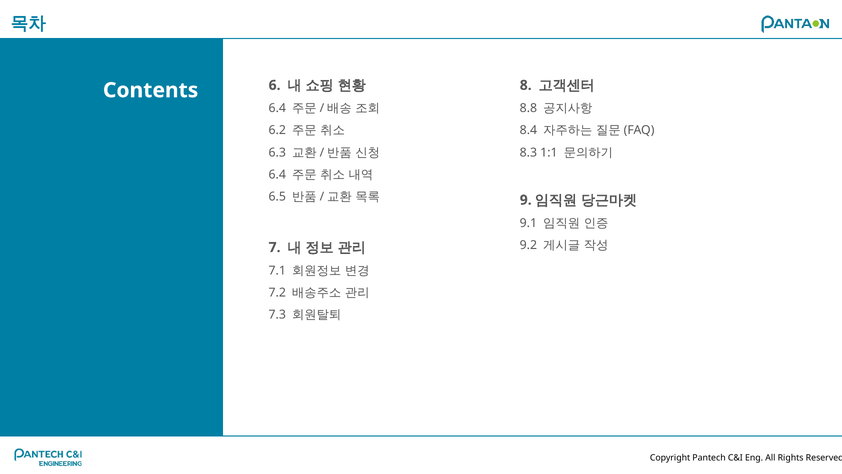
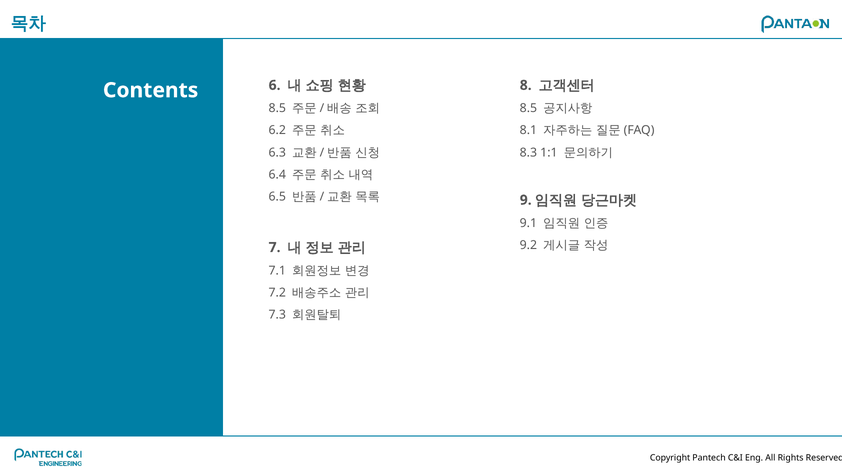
6.4: 6.4 -> 8.5 (277, 108)
8.8: 8.8 -> 8.5 (528, 108)
8.4: 8.4 -> 8.1 (528, 130)
